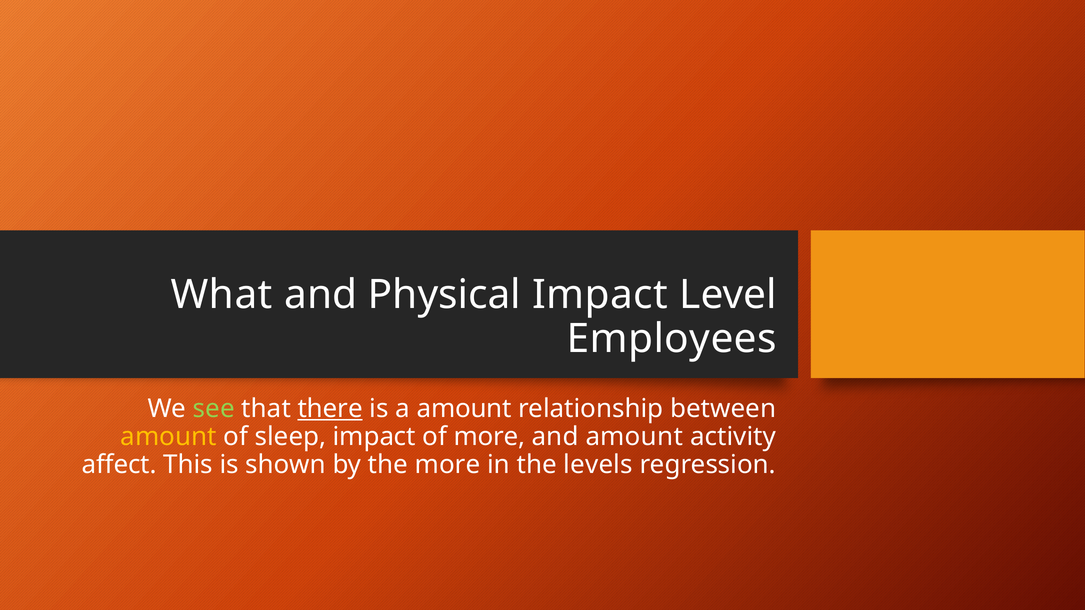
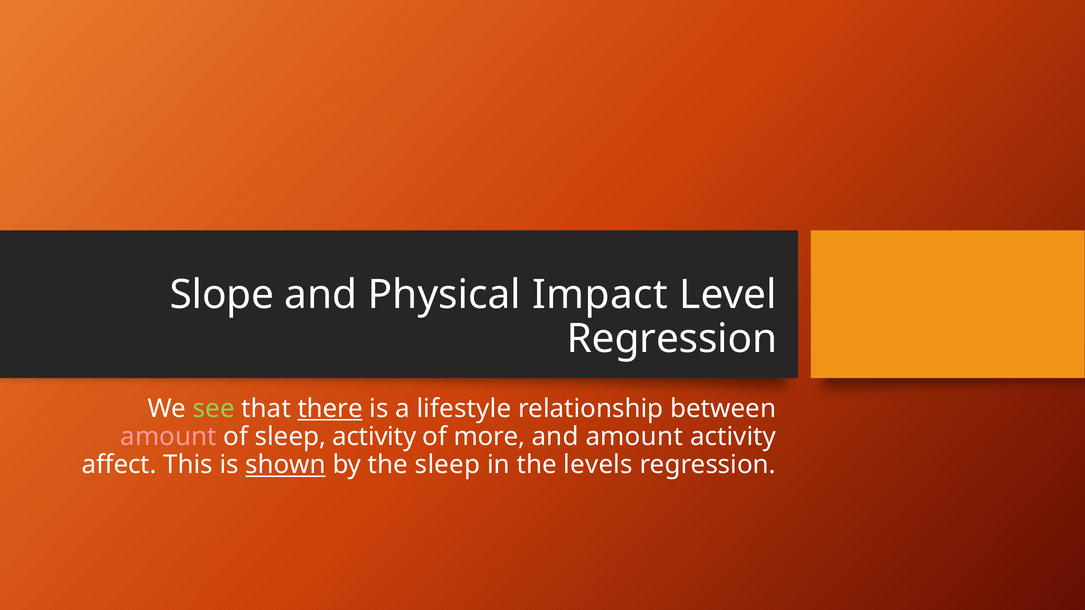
What: What -> Slope (222, 295)
Employees: Employees -> Regression (672, 339)
a amount: amount -> lifestyle (464, 409)
amount colour: yellow -> pink (169, 437)
sleep impact: impact -> activity (374, 437)
shown underline: none -> present (286, 465)
the more: more -> sleep (448, 465)
